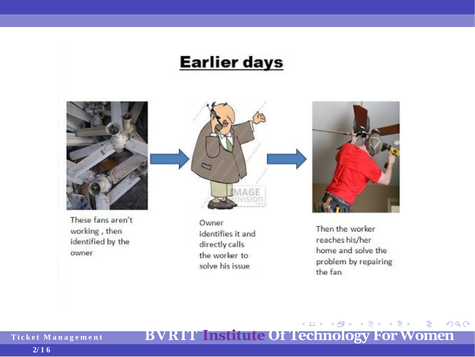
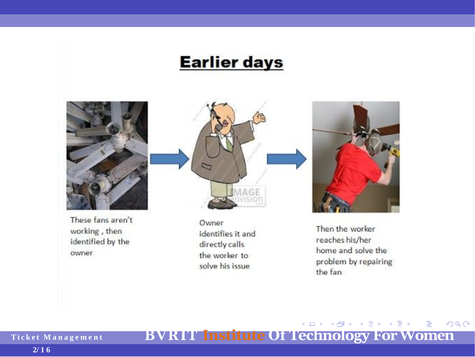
Institute colour: purple -> orange (234, 335)
